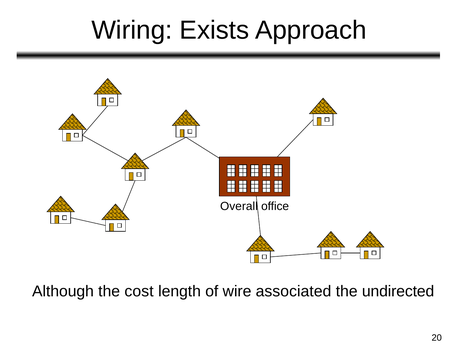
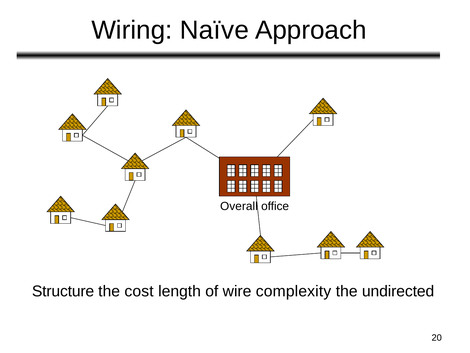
Exists: Exists -> Naïve (214, 30)
Although: Although -> Structure (63, 291)
associated: associated -> complexity (293, 291)
